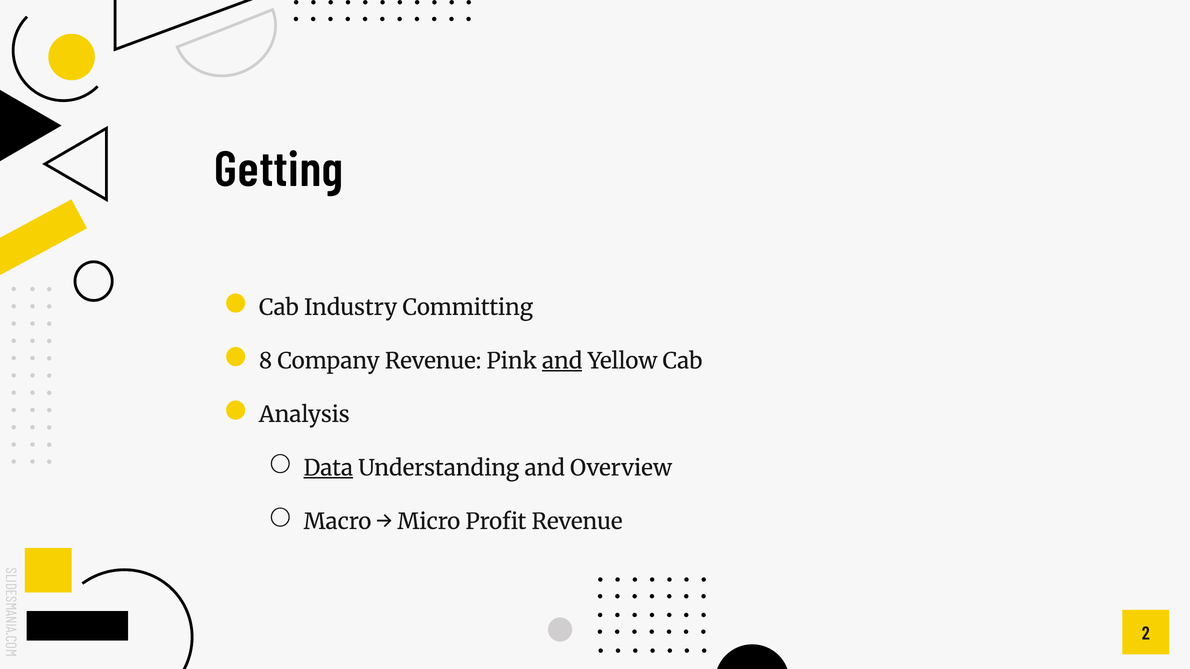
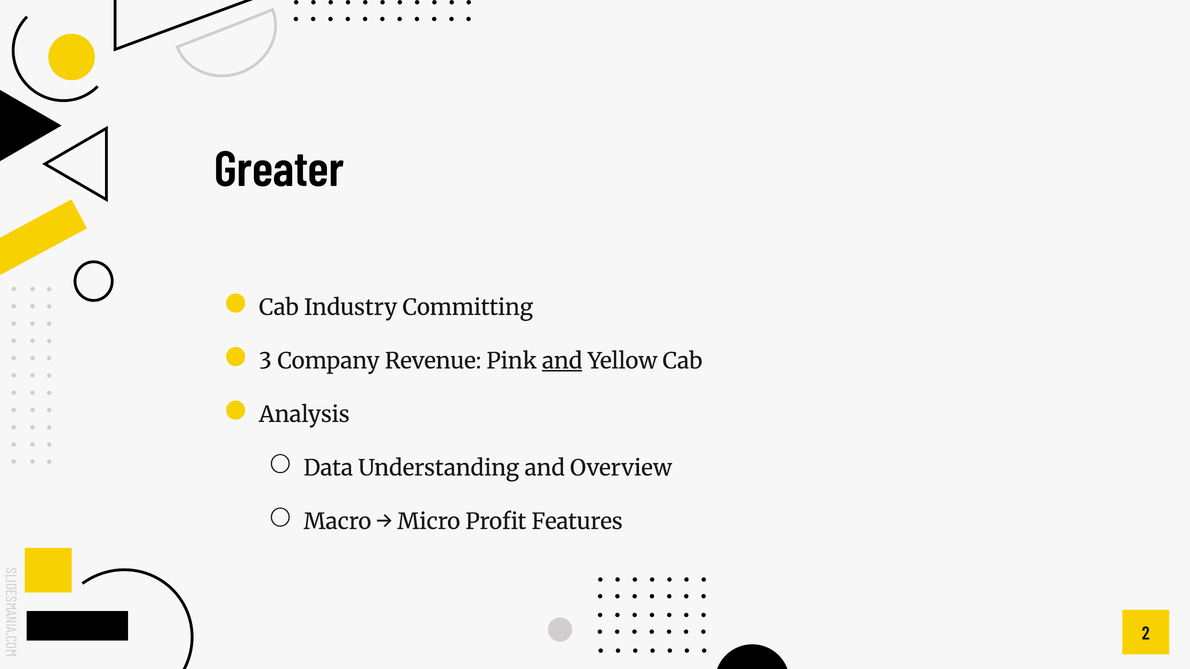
Getting: Getting -> Greater (279, 170)
8: 8 -> 3 (265, 361)
Data underline: present -> none (328, 468)
Profit Revenue: Revenue -> Features (577, 522)
